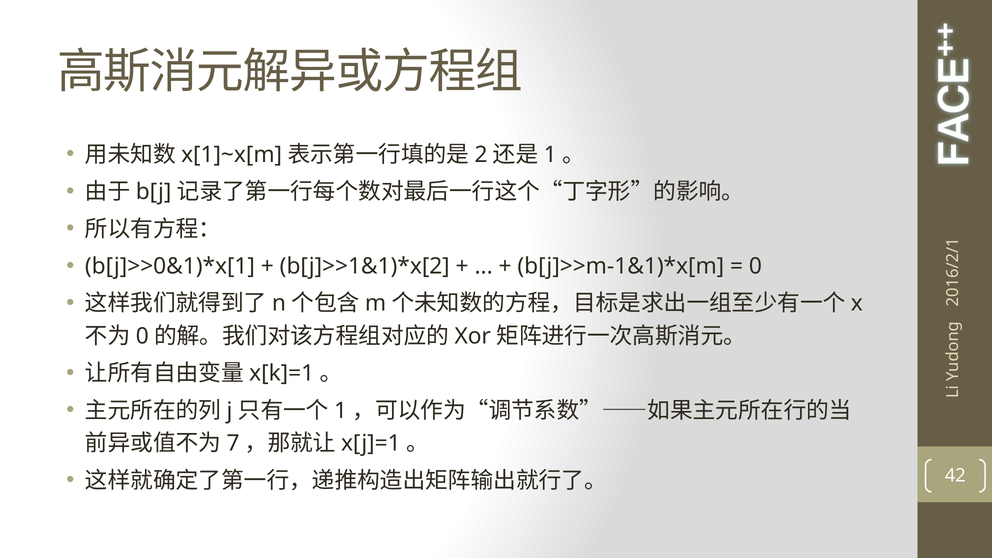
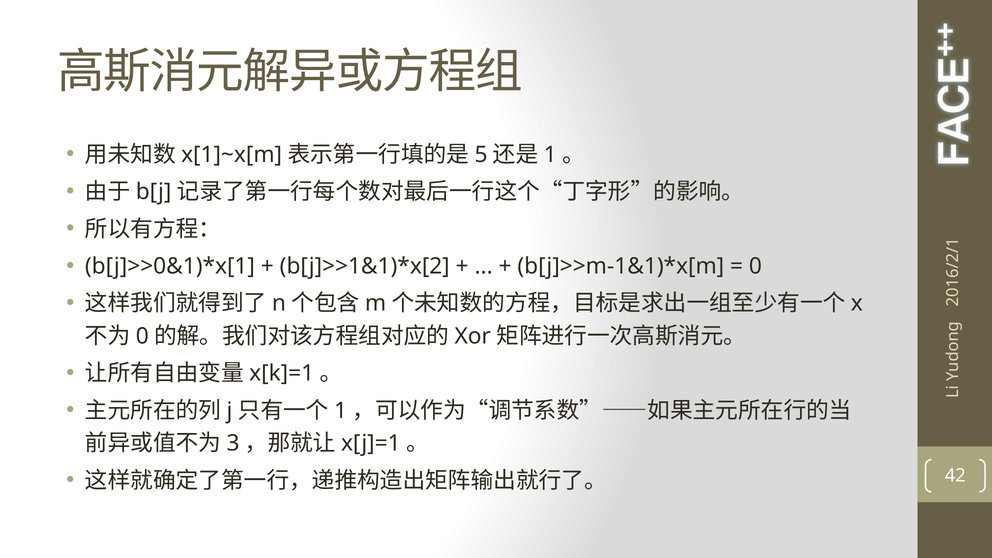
2: 2 -> 5 (481, 155)
7: 7 -> 3 (233, 443)
